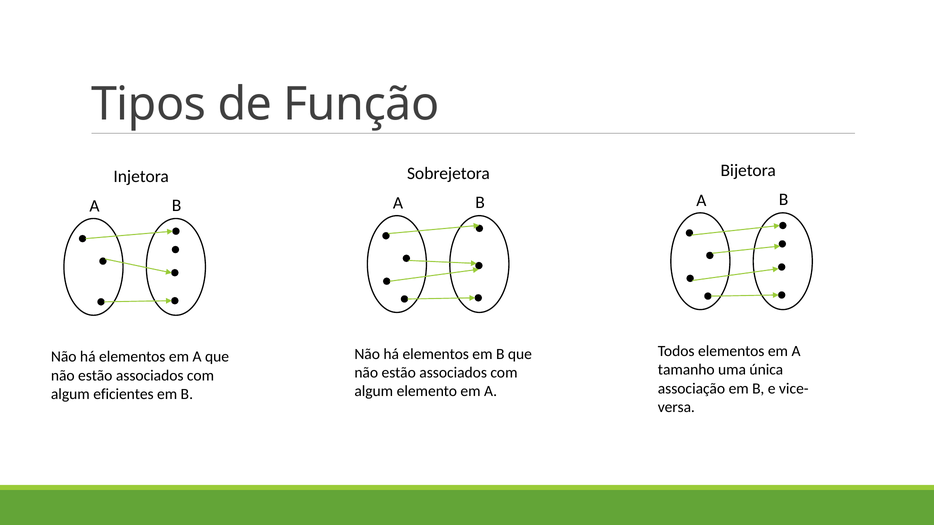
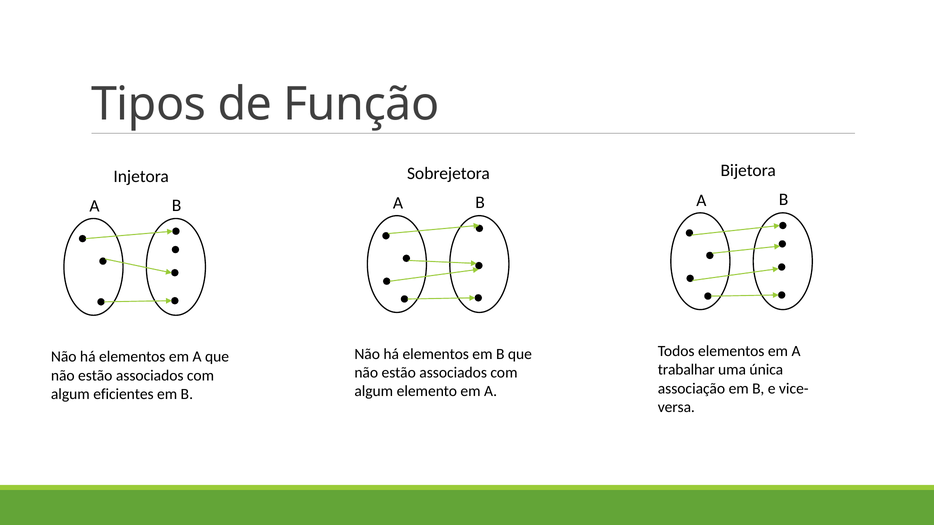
tamanho: tamanho -> trabalhar (686, 370)
